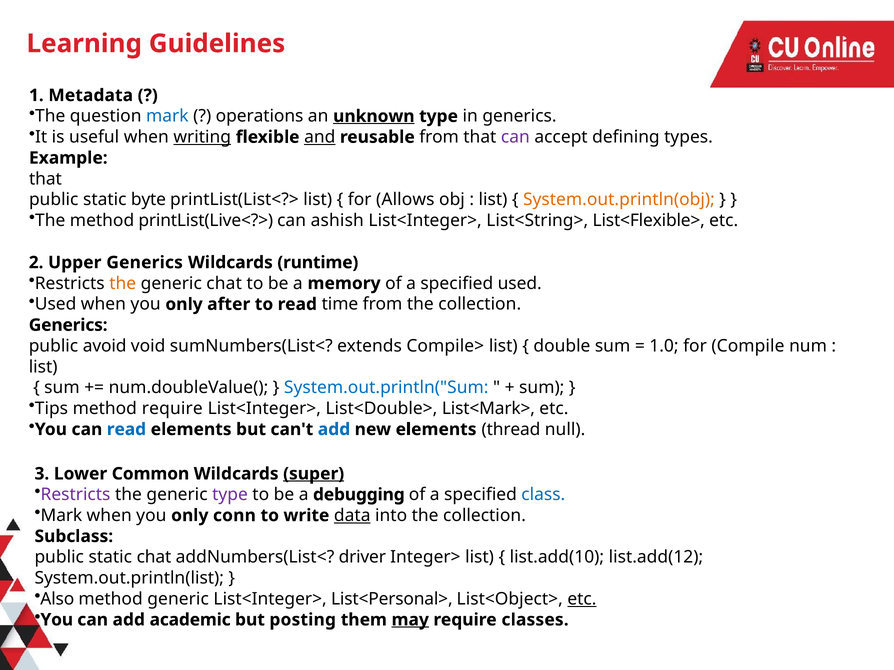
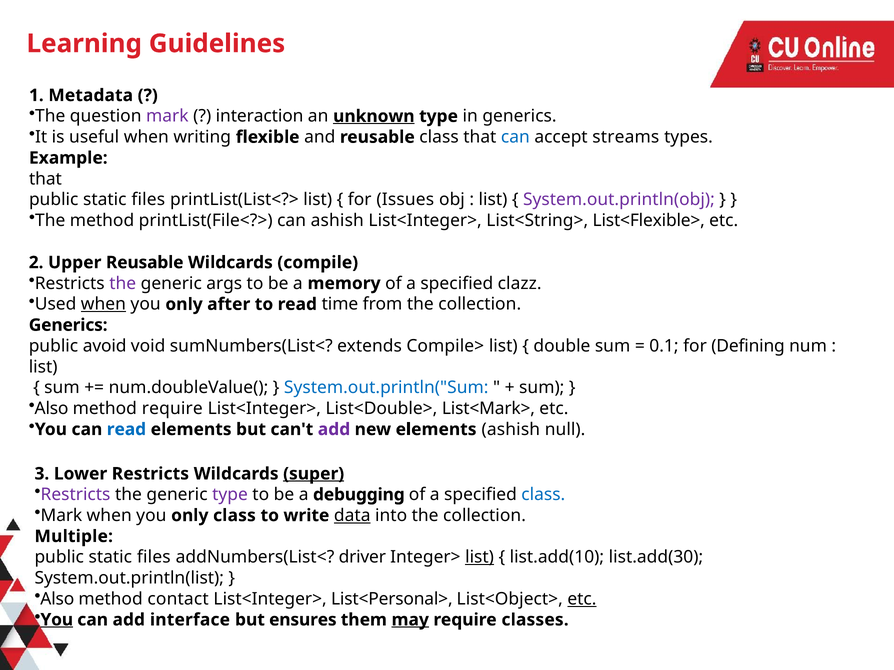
mark colour: blue -> purple (167, 116)
operations: operations -> interaction (260, 116)
writing underline: present -> none (202, 137)
and underline: present -> none (320, 137)
reusable from: from -> class (439, 137)
can colour: purple -> blue (515, 137)
defining: defining -> streams (626, 137)
byte: byte -> files (148, 200)
Allows: Allows -> Issues (405, 200)
System.out.println(obj colour: orange -> purple (619, 200)
printList(Live<?>: printList(Live<?> -> printList(File<?> (206, 221)
Upper Generics: Generics -> Reusable (145, 263)
runtime: runtime -> compile (318, 263)
the colour: orange -> purple (123, 284)
generic chat: chat -> args (224, 284)
specified used: used -> clazz (520, 284)
when underline: none -> present (103, 304)
1.0: 1.0 -> 0.1 (664, 346)
Compile: Compile -> Defining (748, 346)
Tips: Tips -> Also (52, 409)
add colour: blue -> purple (334, 430)
elements thread: thread -> ashish (511, 430)
Lower Common: Common -> Restricts (150, 474)
only conn: conn -> class (234, 516)
Subclass: Subclass -> Multiple (74, 537)
chat: chat -> files (154, 558)
list underline: none -> present (480, 558)
list.add(12: list.add(12 -> list.add(30 (656, 558)
method generic: generic -> contact (178, 599)
You underline: none -> present (57, 620)
academic: academic -> interface (190, 620)
posting: posting -> ensures (303, 620)
